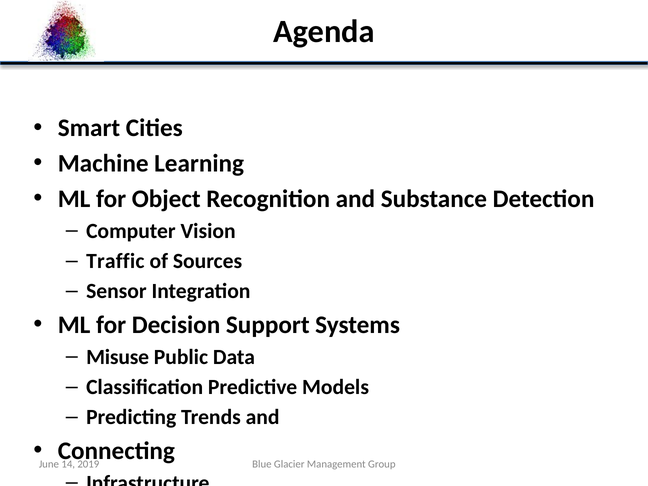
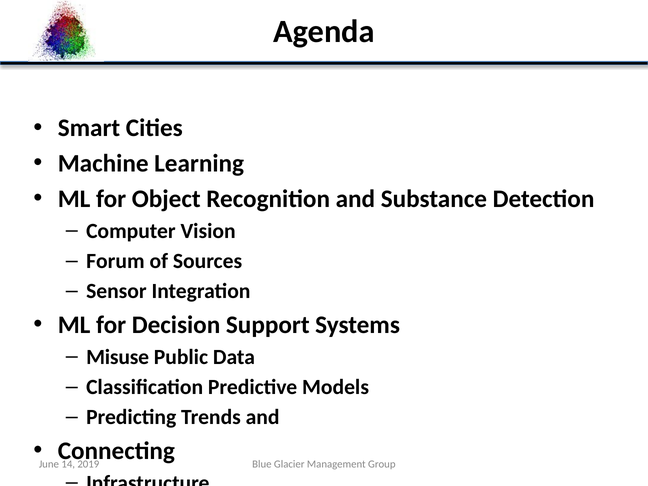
Traffic: Traffic -> Forum (115, 261)
